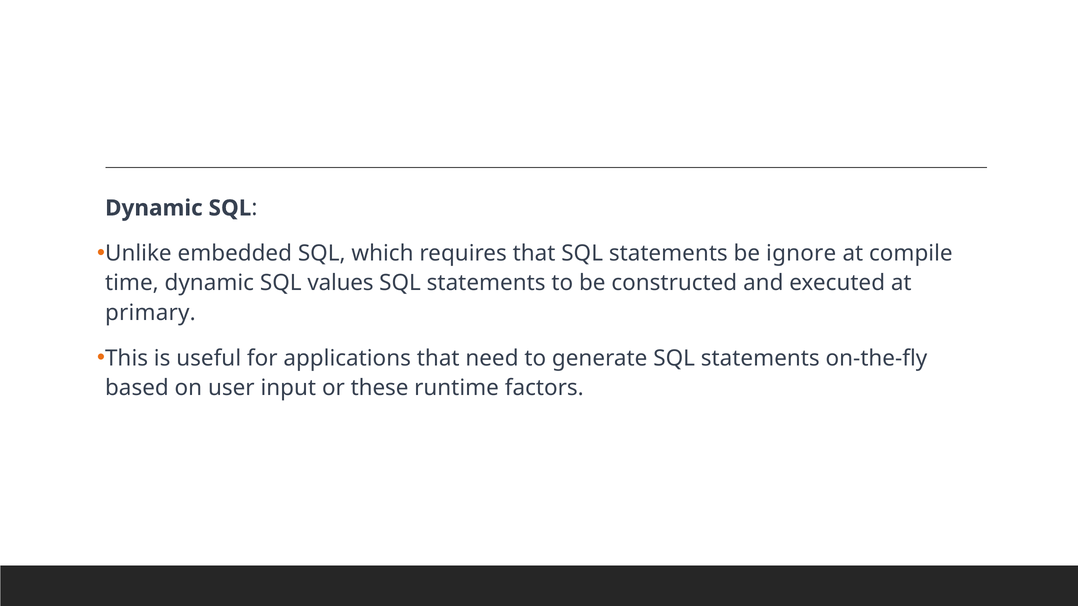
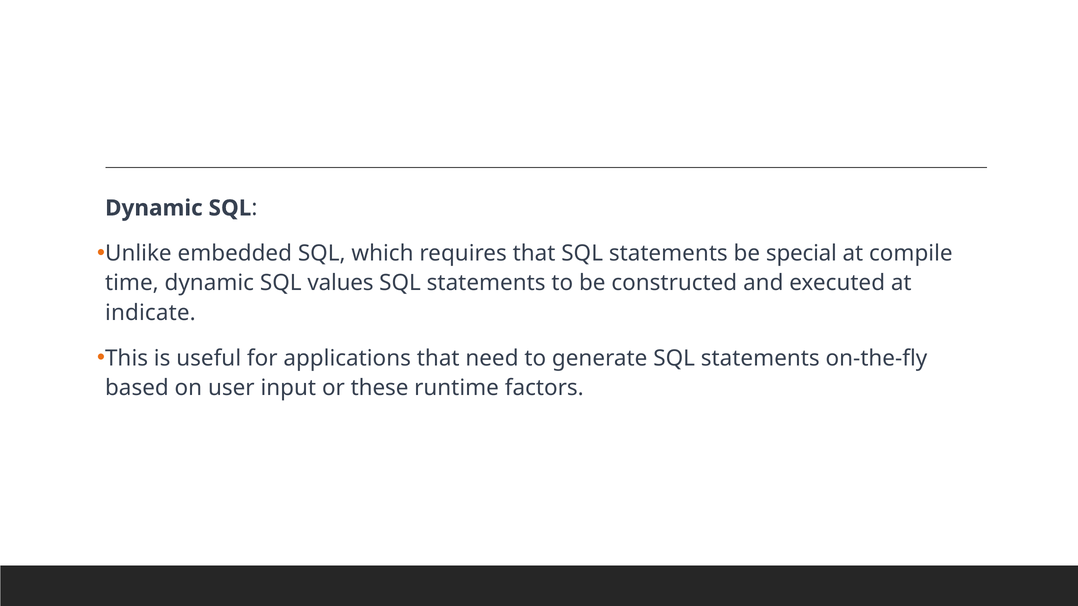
ignore: ignore -> special (801, 254)
primary: primary -> indicate (150, 313)
